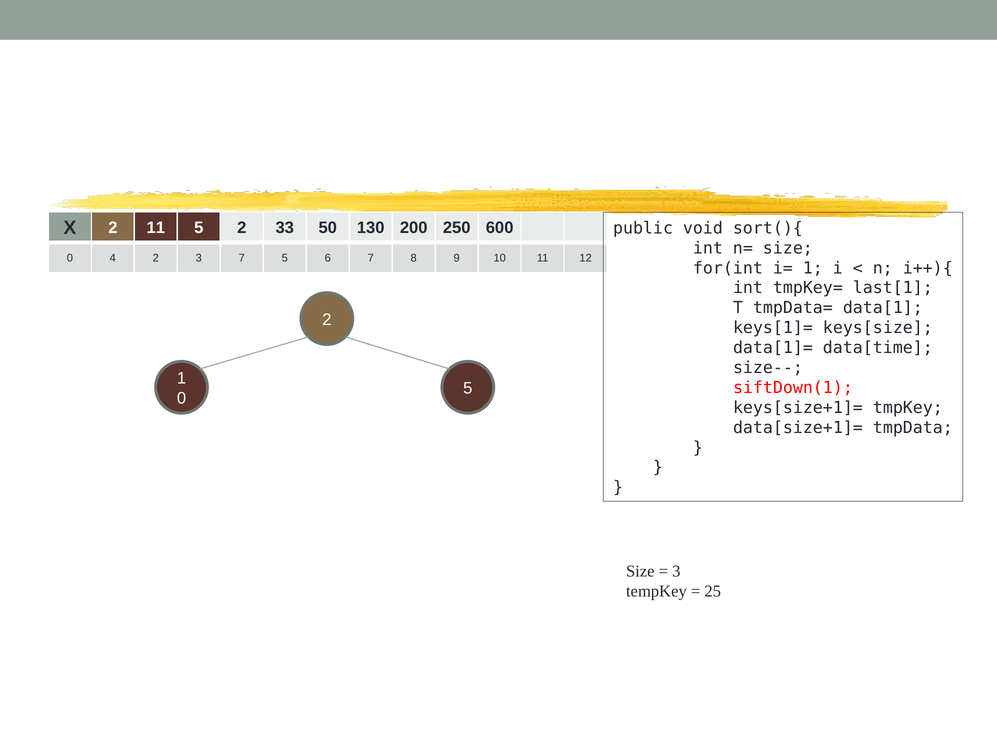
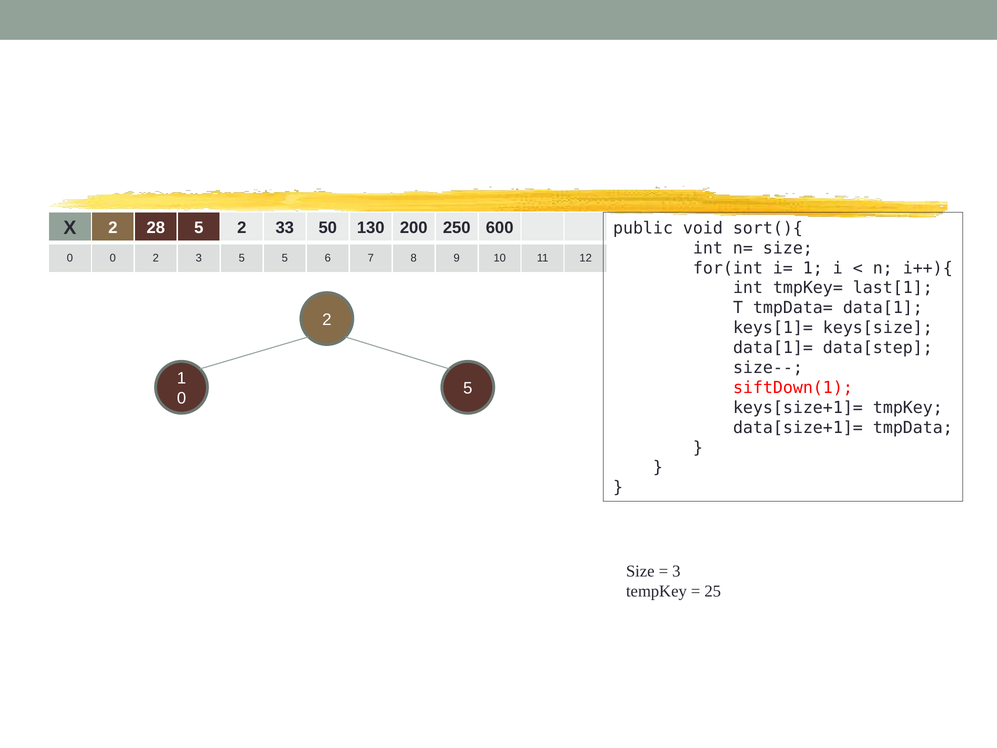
2 11: 11 -> 28 (156, 228)
0 4: 4 -> 0 (113, 258)
3 7: 7 -> 5 (242, 258)
data[time: data[time -> data[step (878, 348)
